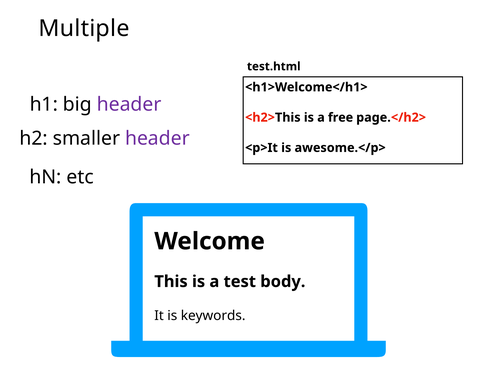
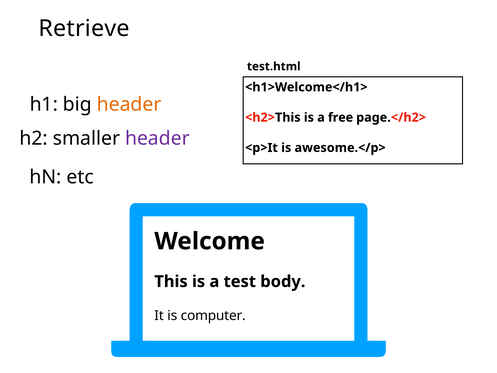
Multiple: Multiple -> Retrieve (84, 29)
header colour: purple -> orange (129, 104)
keywords: keywords -> computer (213, 316)
